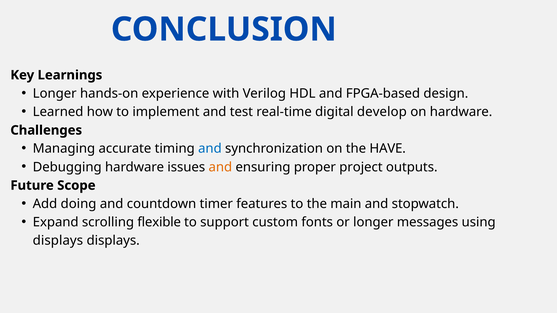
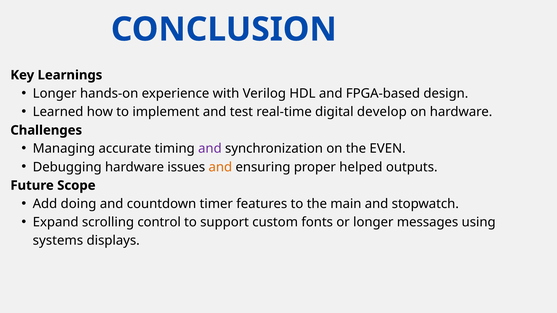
and colour: blue -> purple (210, 149)
HAVE: HAVE -> EVEN (388, 149)
project: project -> helped (361, 167)
flexible: flexible -> control (159, 222)
displays: displays -> systems (58, 241)
